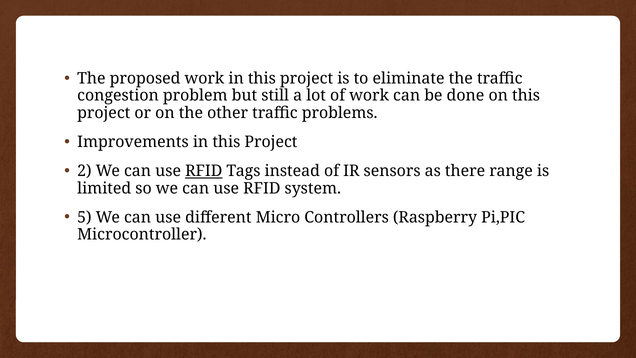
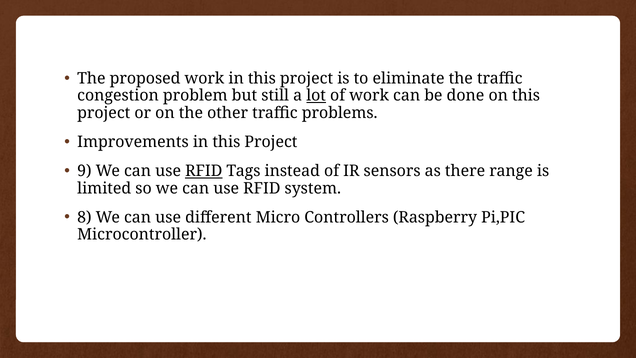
lot underline: none -> present (316, 96)
2: 2 -> 9 (84, 171)
5: 5 -> 8 (84, 217)
